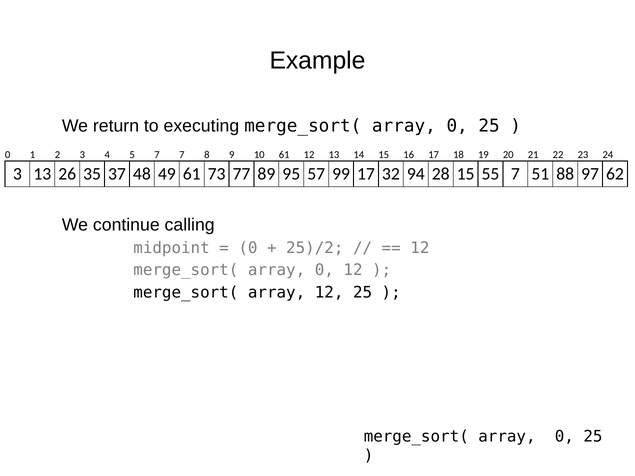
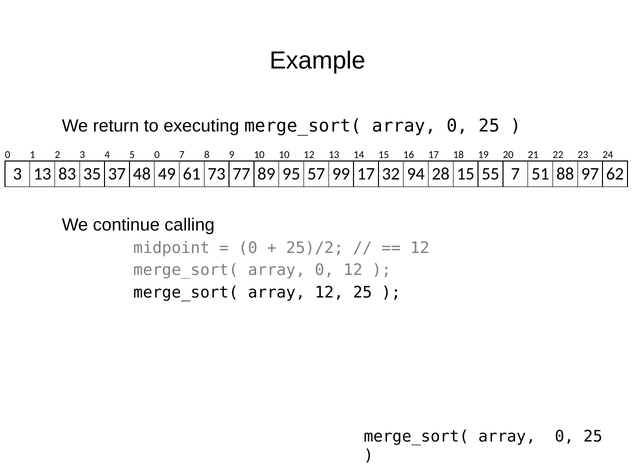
5 7: 7 -> 0 (157, 155)
10 61: 61 -> 10 (284, 155)
26: 26 -> 83 (67, 174)
